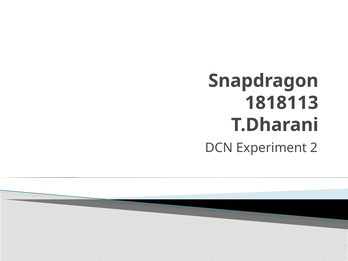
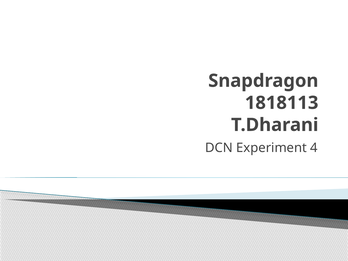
2: 2 -> 4 (314, 148)
